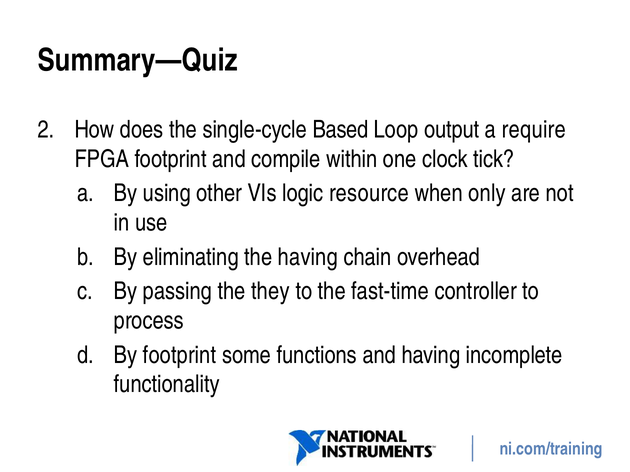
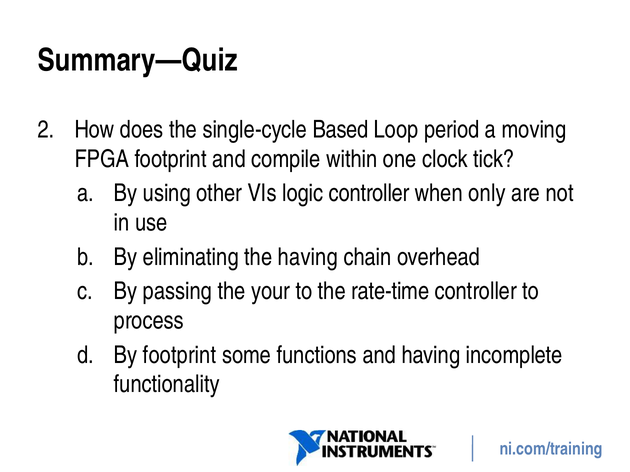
output: output -> period (452, 130)
require: require -> moving (534, 130)
logic resource: resource -> controller (369, 194)
they: they -> your (271, 292)
fast-time: fast-time -> rate-time (390, 292)
